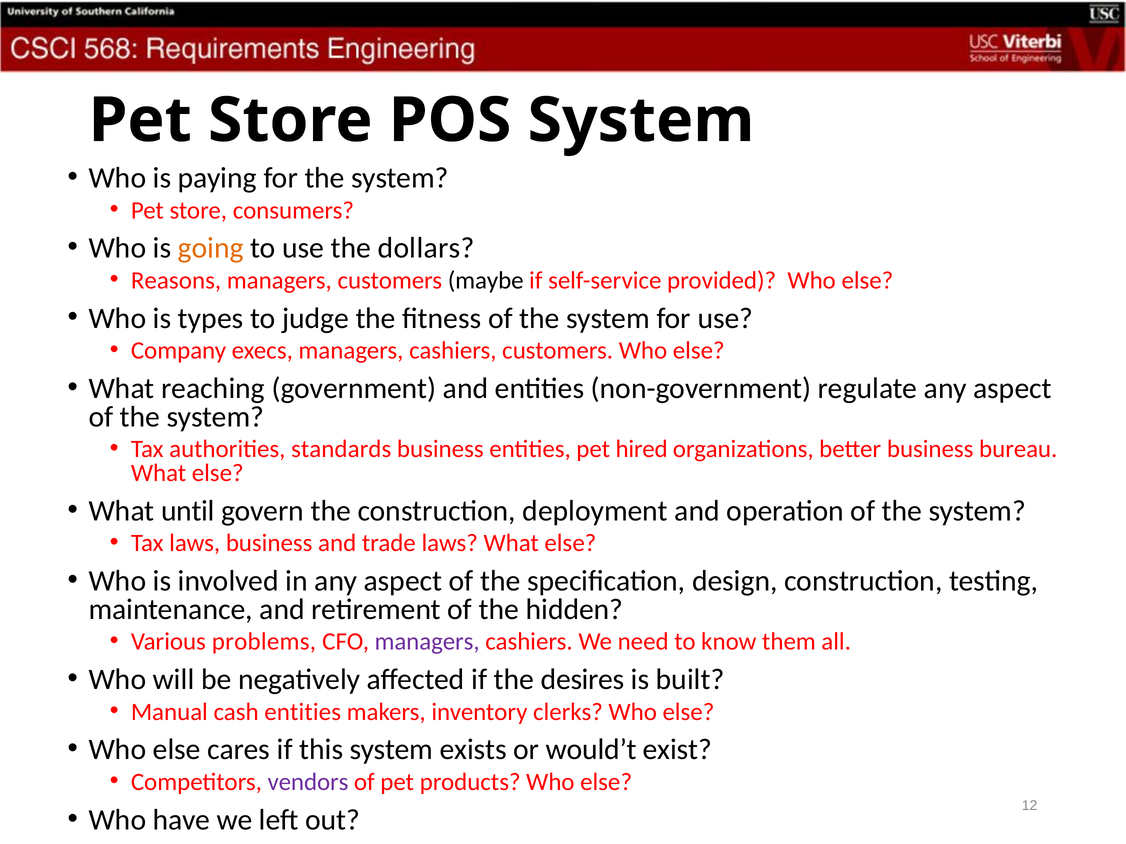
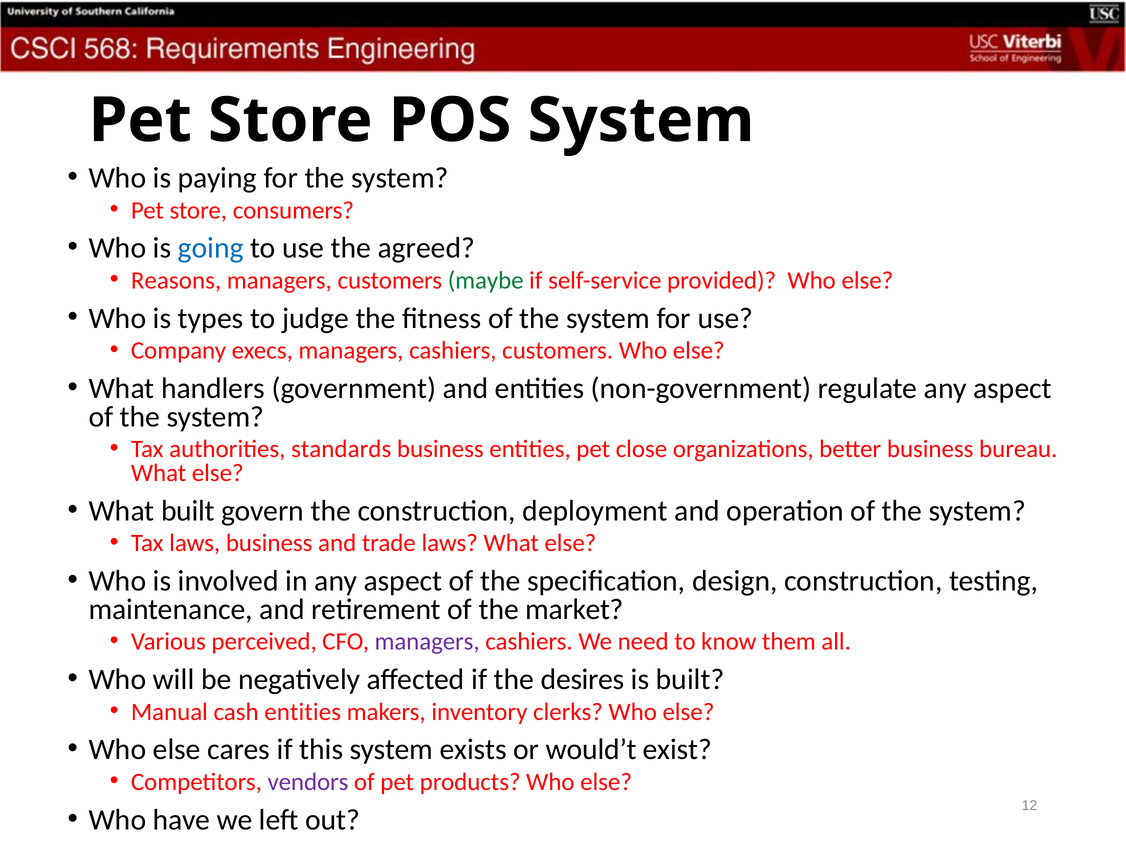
going colour: orange -> blue (211, 248)
dollars: dollars -> agreed (426, 248)
maybe colour: black -> green (486, 281)
reaching: reaching -> handlers (213, 389)
hired: hired -> close (641, 449)
What until: until -> built (188, 511)
hidden: hidden -> market (575, 610)
problems: problems -> perceived (264, 642)
